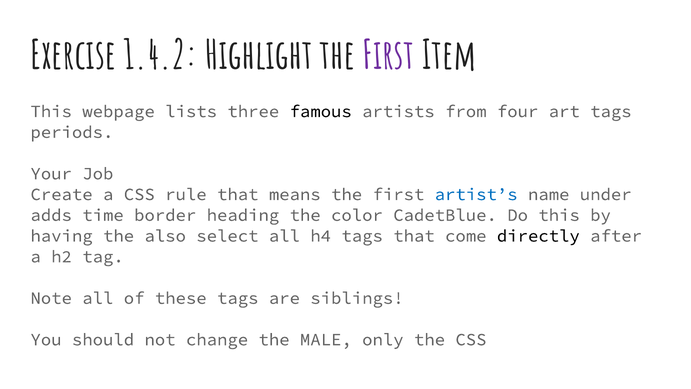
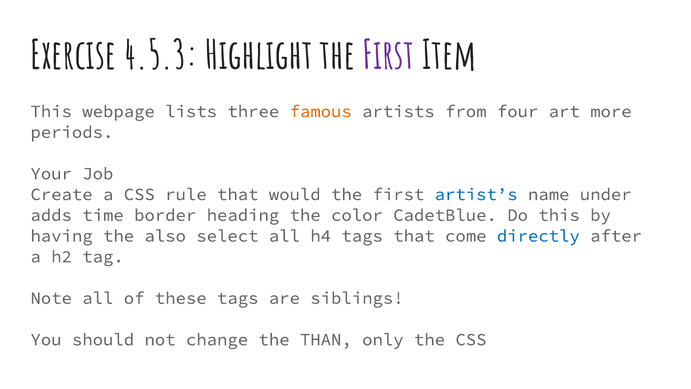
1.4.2: 1.4.2 -> 4.5.3 (161, 56)
famous colour: black -> orange (321, 111)
art tags: tags -> more (611, 111)
means: means -> would (295, 194)
directly colour: black -> blue (538, 236)
MALE: MALE -> THAN (326, 339)
